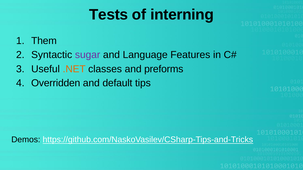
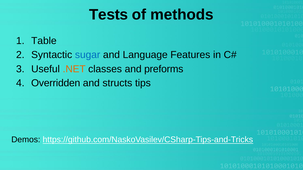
interning: interning -> methods (182, 15)
Them: Them -> Table (44, 41)
sugar colour: purple -> blue (88, 55)
default: default -> structs (117, 83)
